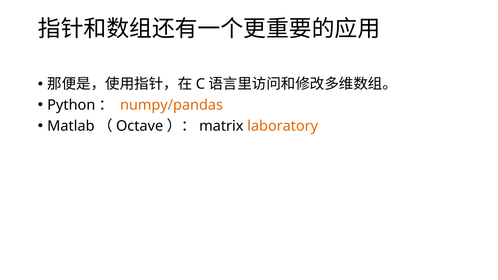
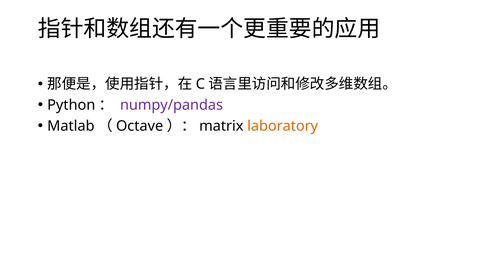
numpy/pandas colour: orange -> purple (171, 105)
